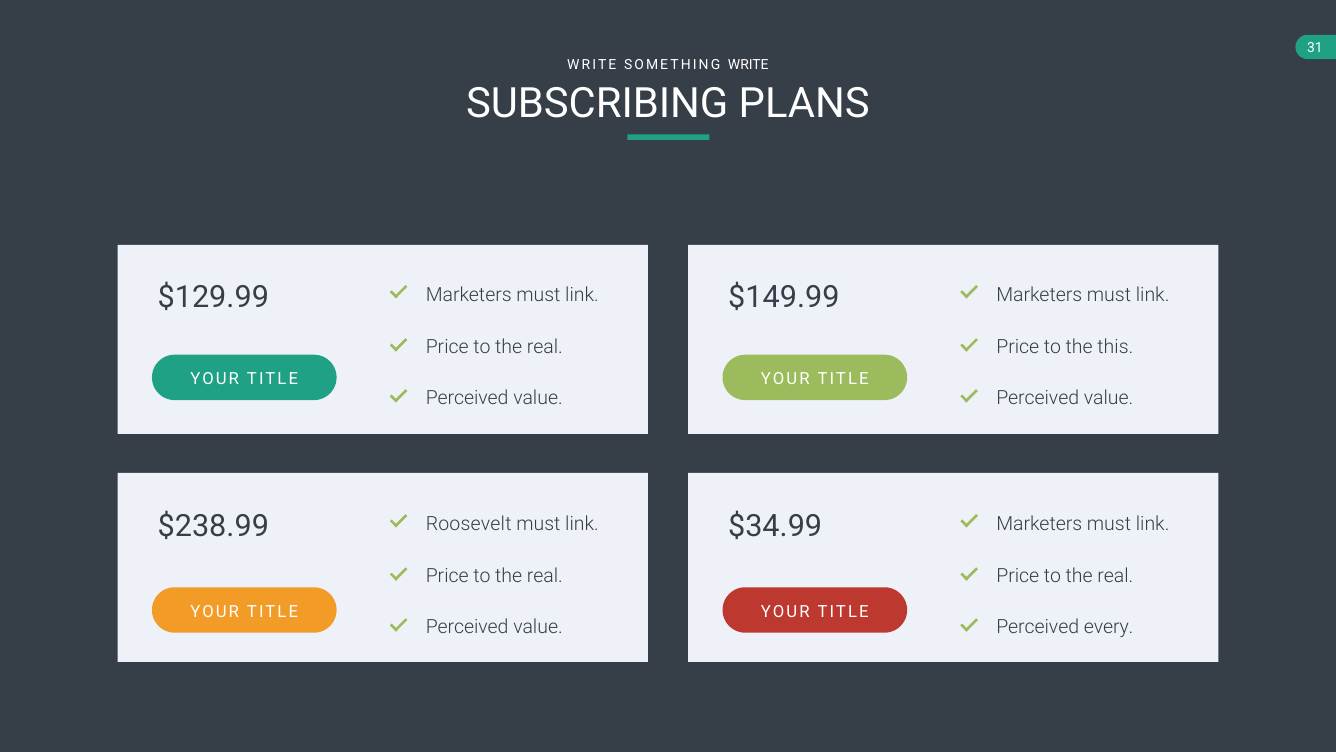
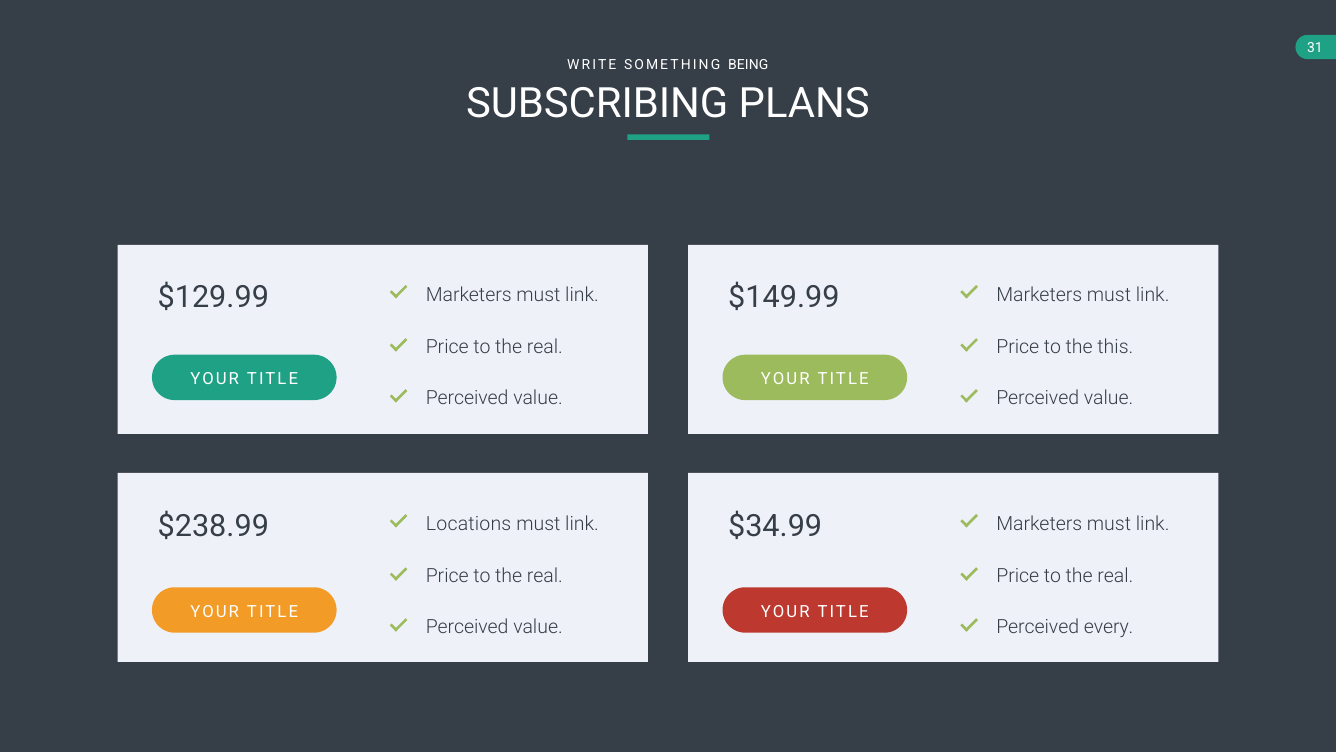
SOMETHING WRITE: WRITE -> BEING (748, 65)
Roosevelt: Roosevelt -> Locations (469, 524)
